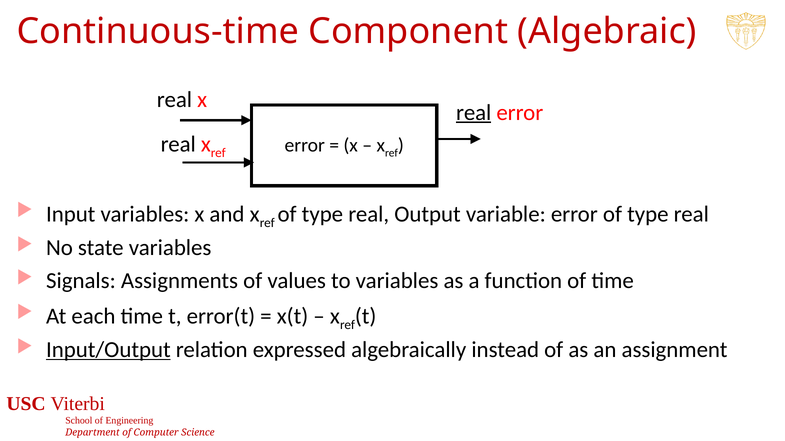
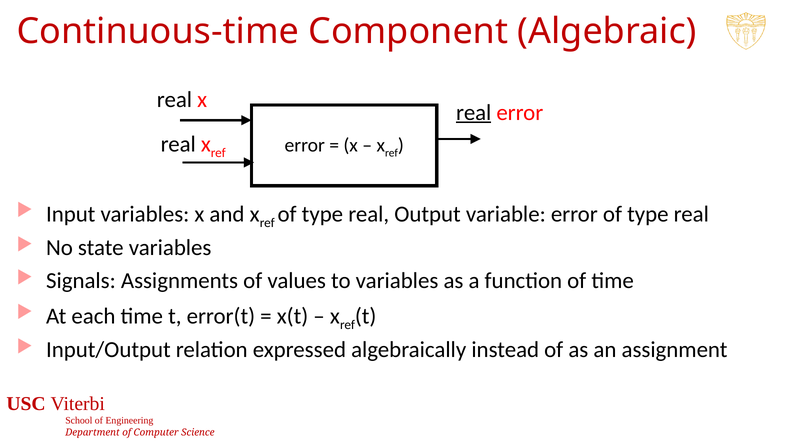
Input/Output underline: present -> none (108, 350)
